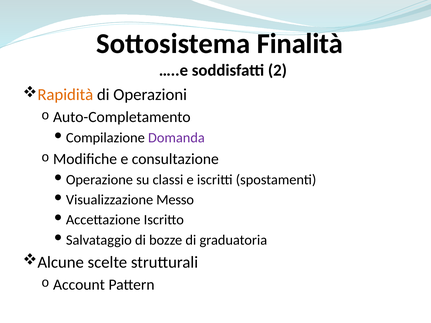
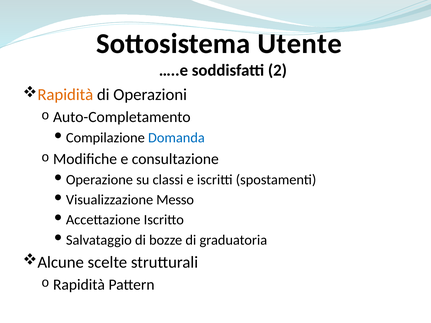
Finalità: Finalità -> Utente (300, 44)
Domanda colour: purple -> blue (176, 138)
Account: Account -> Rapidità (79, 285)
